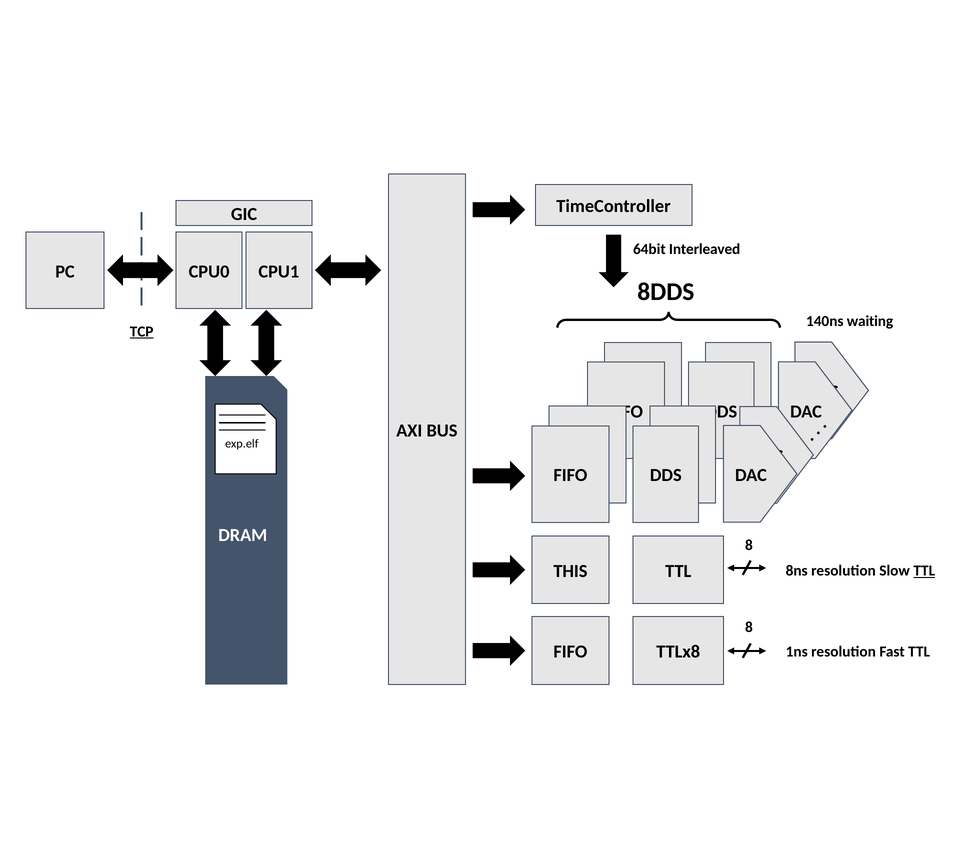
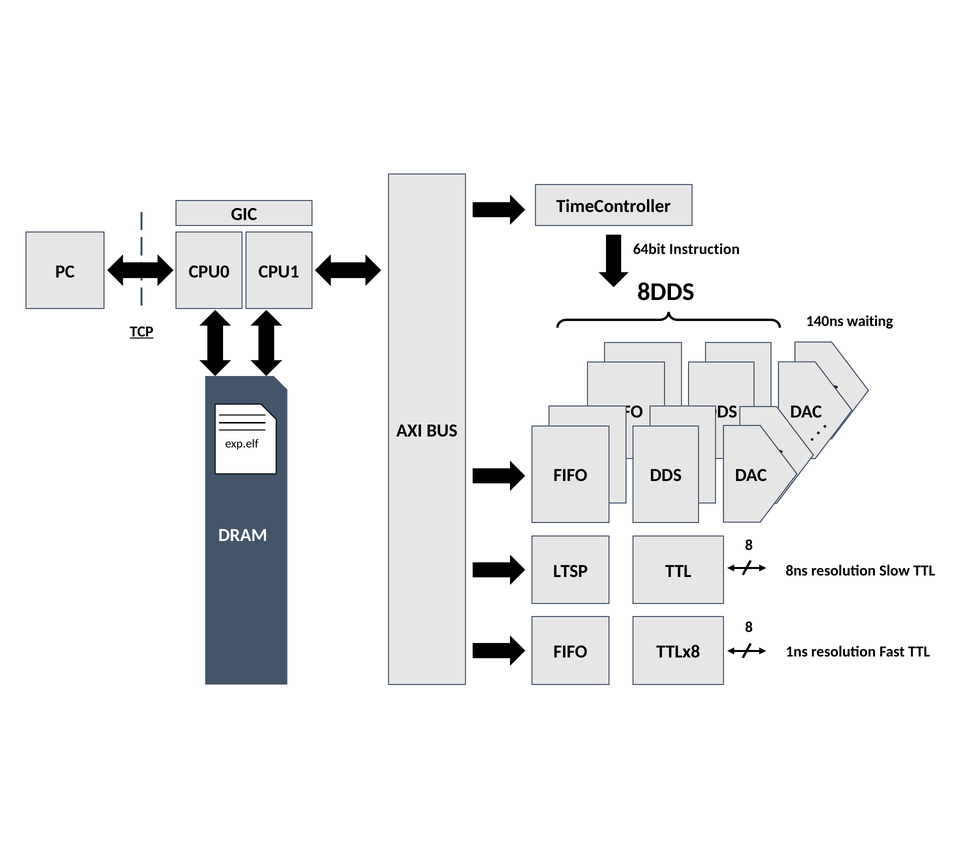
Interleaved: Interleaved -> Instruction (705, 249)
THIS: THIS -> LTSP (571, 571)
TTL underline: present -> none (924, 571)
